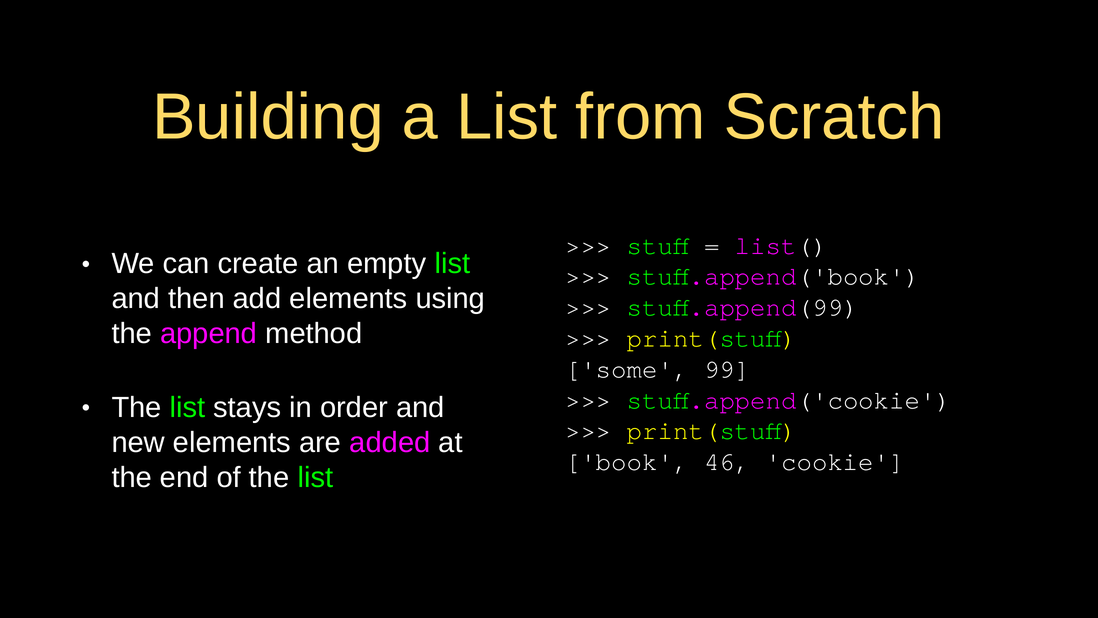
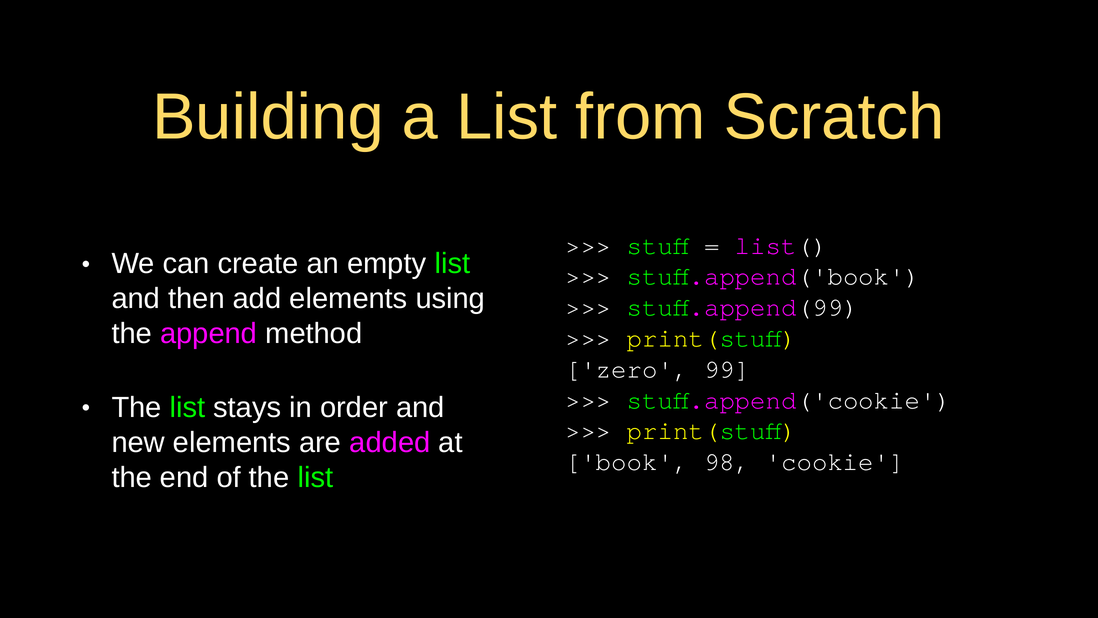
some: some -> zero (627, 369)
46: 46 -> 98 (727, 462)
